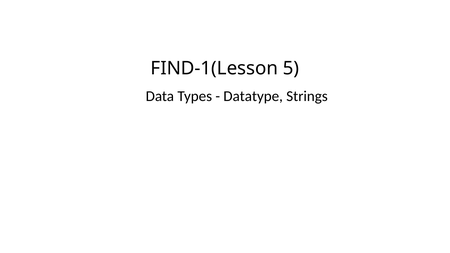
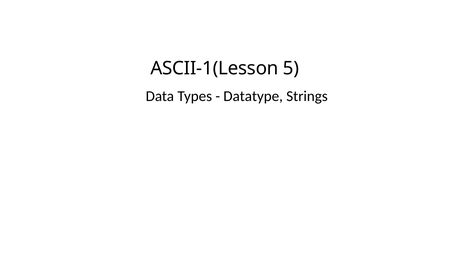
FIND-1(Lesson: FIND-1(Lesson -> ASCII-1(Lesson (214, 68)
